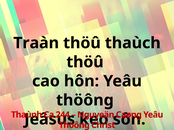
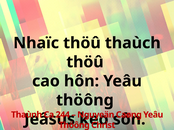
Traàn: Traàn -> Nhaïc (36, 43)
